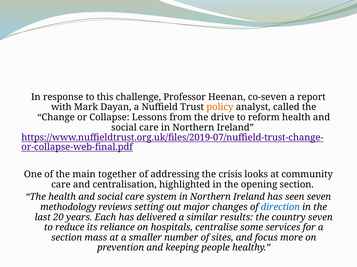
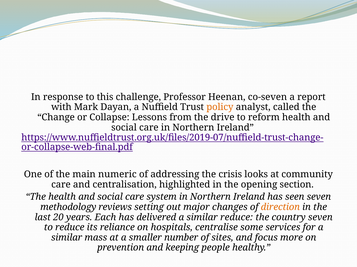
together: together -> numeric (117, 175)
direction colour: blue -> orange (280, 208)
similar results: results -> reduce (237, 218)
section: section -> similar (67, 238)
